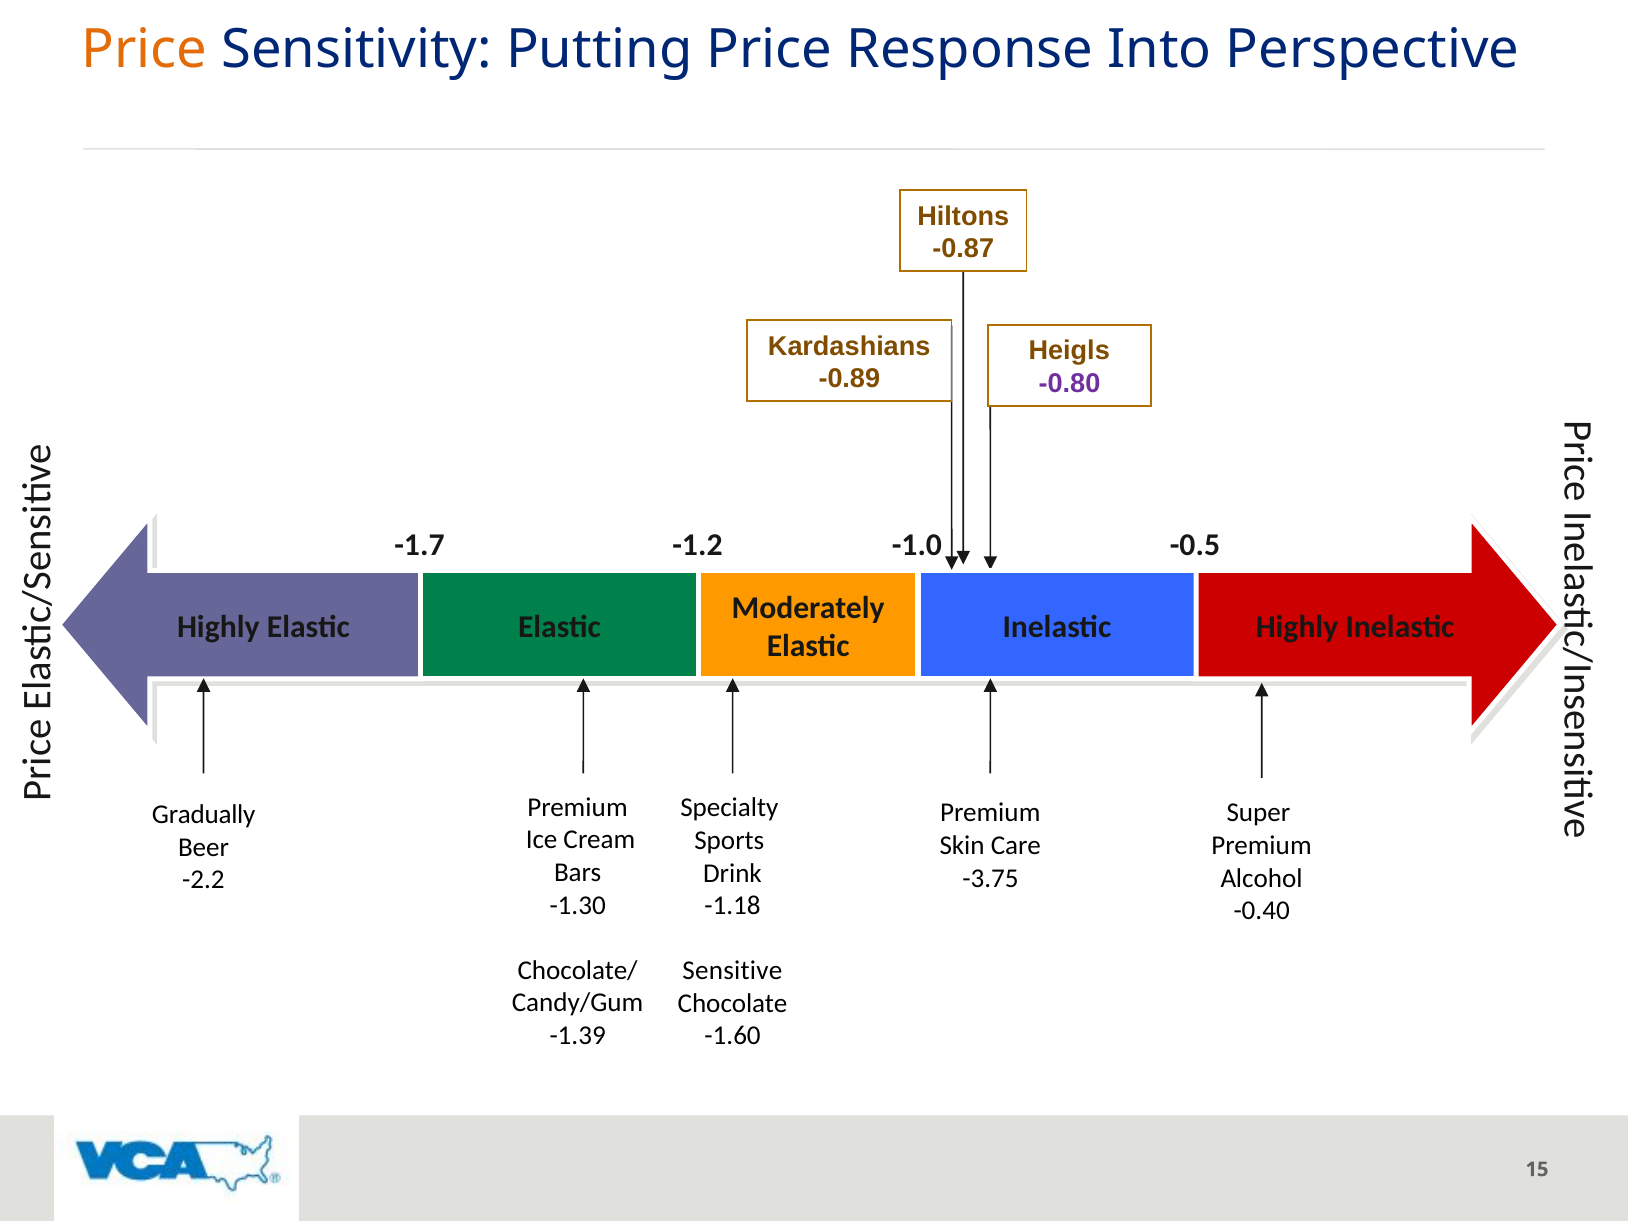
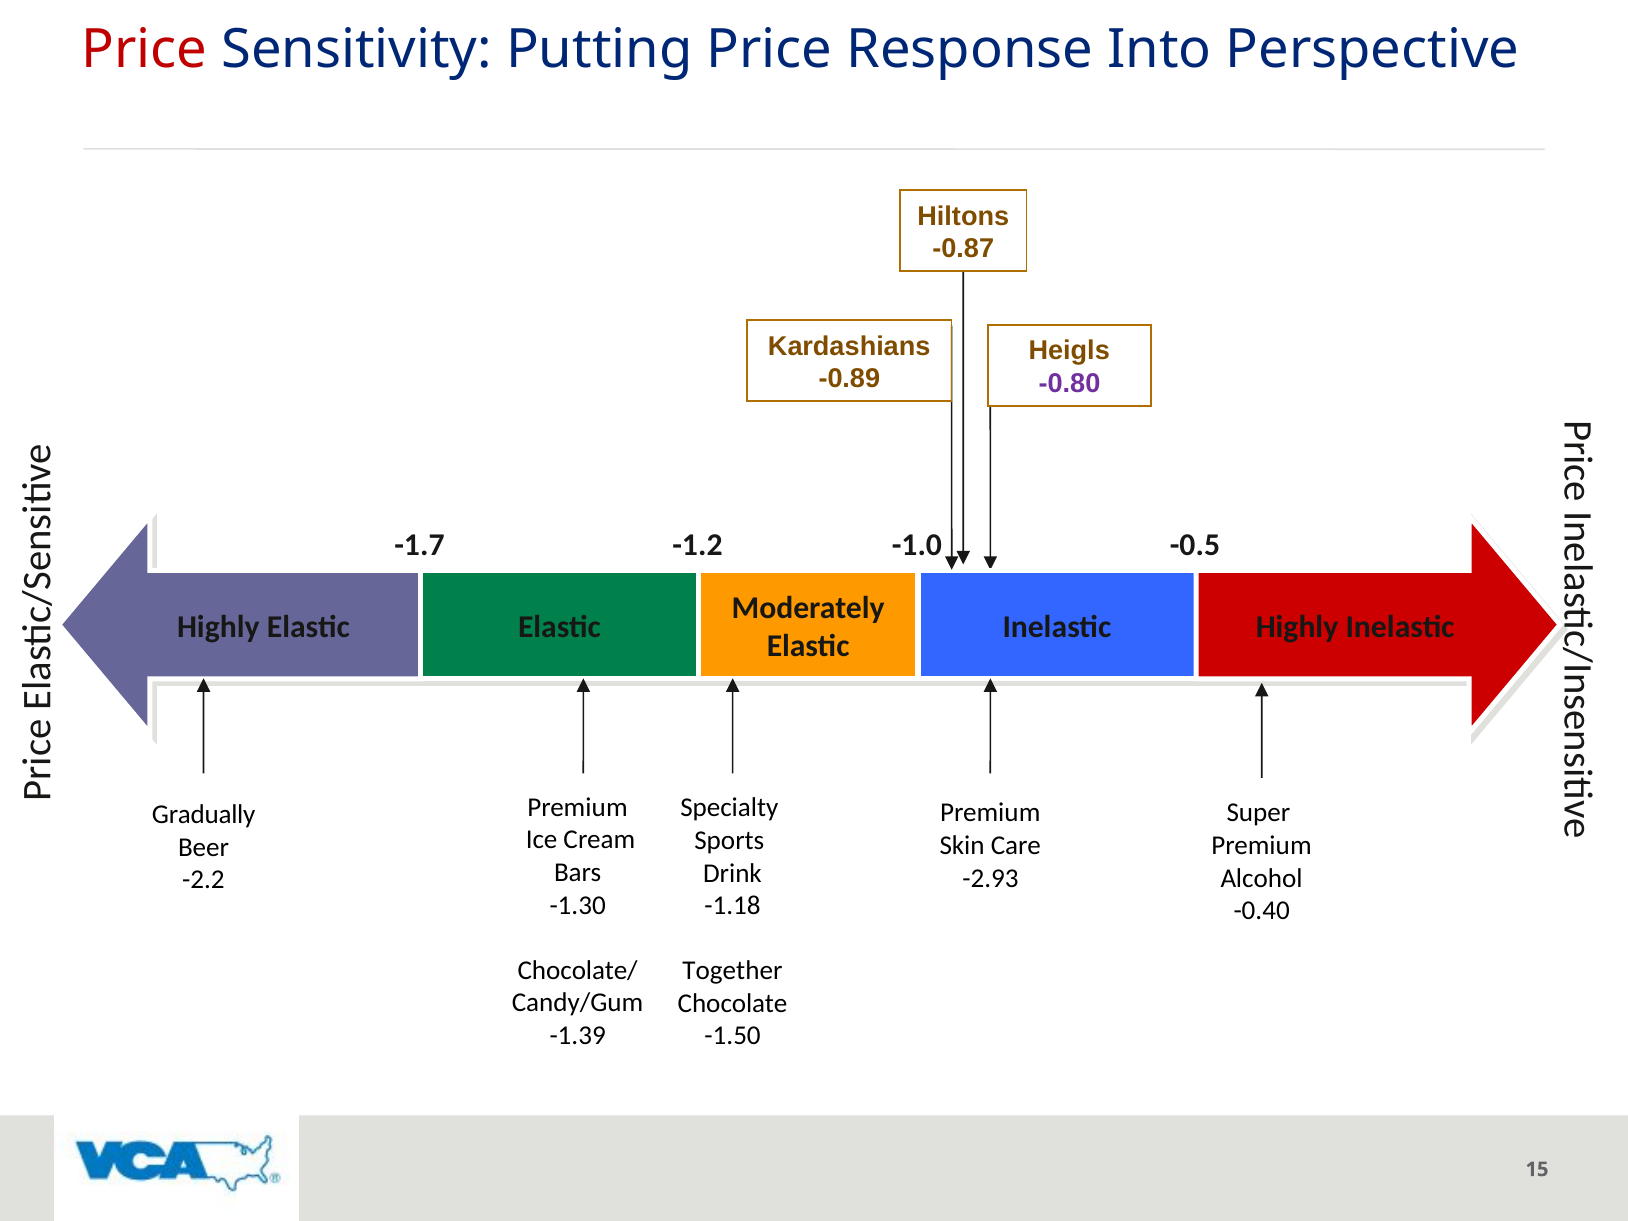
Price colour: orange -> red (144, 50)
-3.75: -3.75 -> -2.93 (990, 878)
Sensitive: Sensitive -> Together (732, 971)
-1.60: -1.60 -> -1.50 (733, 1036)
